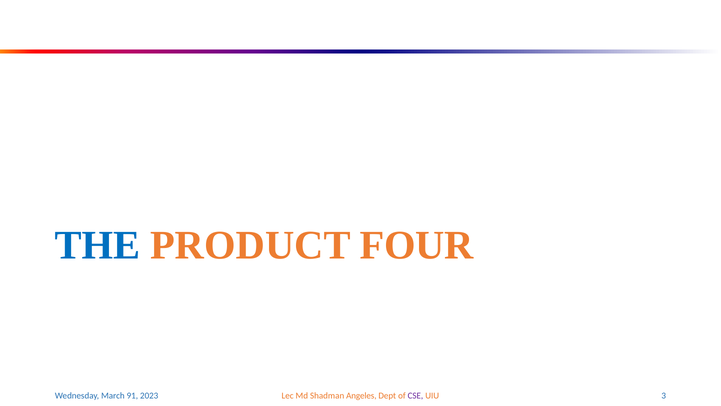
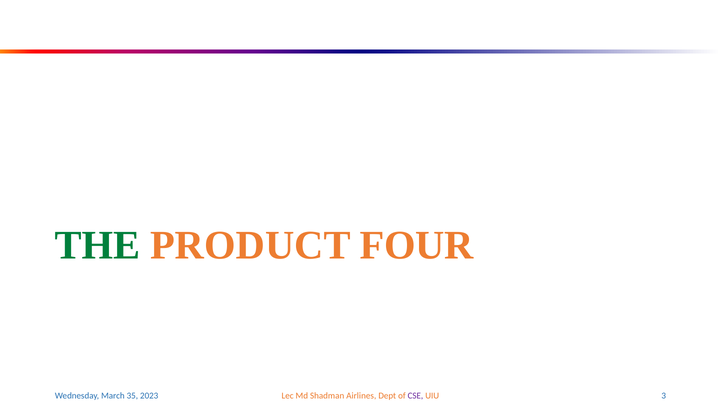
THE colour: blue -> green (97, 245)
91: 91 -> 35 (132, 395)
Angeles: Angeles -> Airlines (361, 395)
